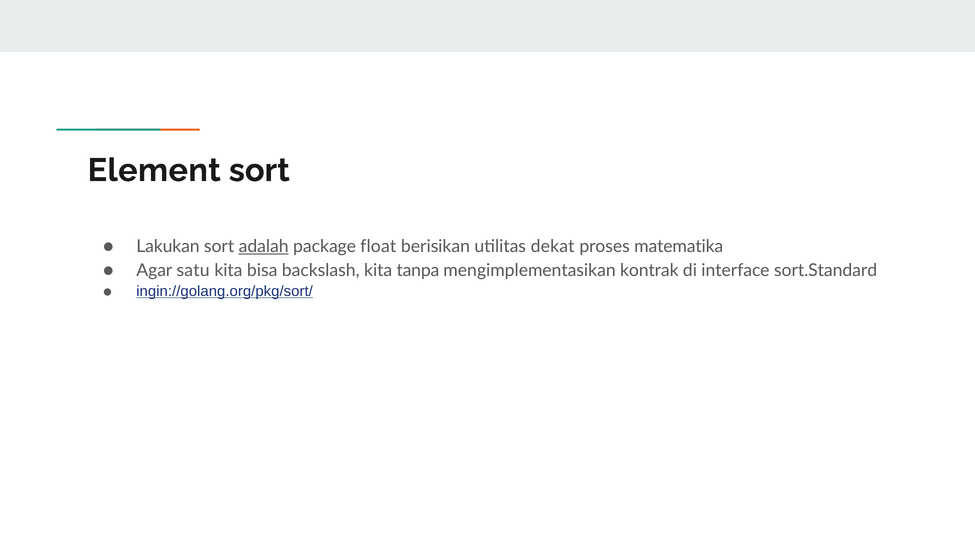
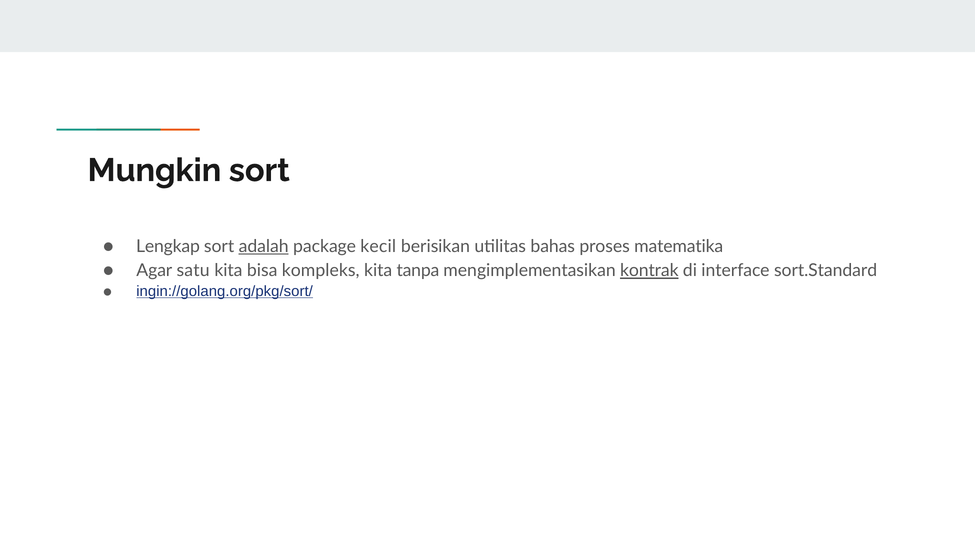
Element: Element -> Mungkin (154, 170)
Lakukan: Lakukan -> Lengkap (168, 246)
float: float -> kecil (378, 246)
dekat: dekat -> bahas (553, 246)
backslash: backslash -> kompleks (321, 270)
kontrak underline: none -> present (649, 270)
